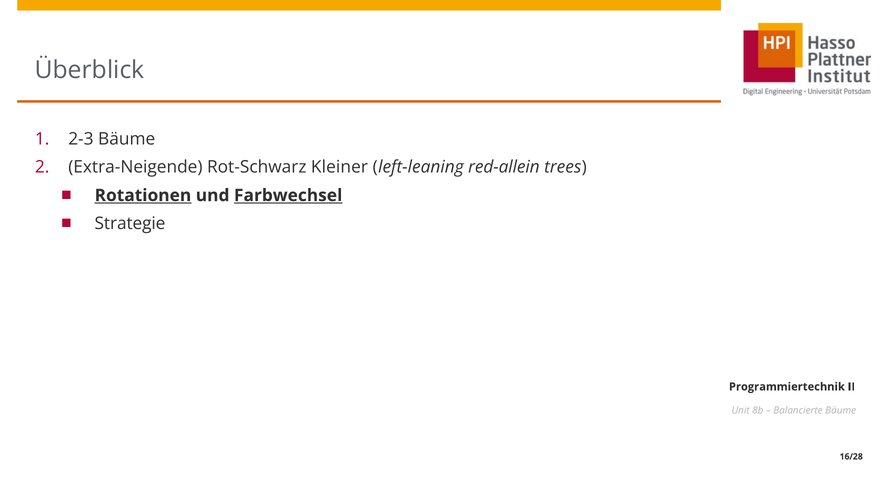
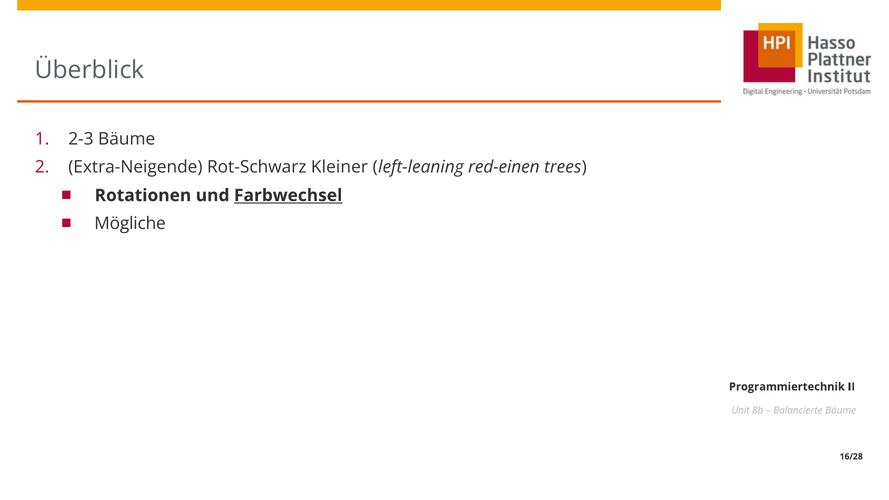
red-allein: red-allein -> red-einen (504, 167)
Rotationen underline: present -> none (143, 195)
Strategie: Strategie -> Mögliche (130, 224)
